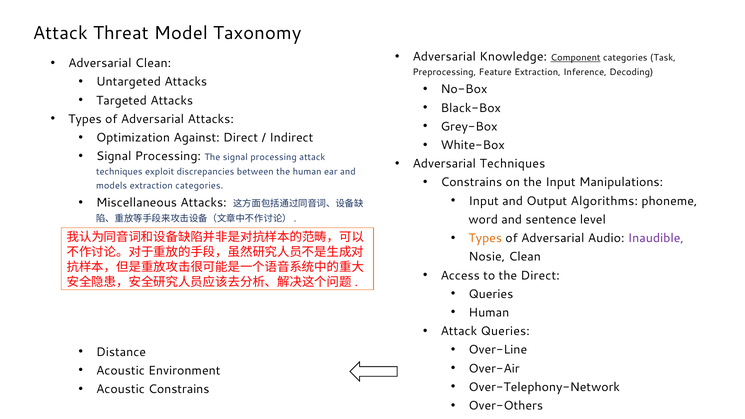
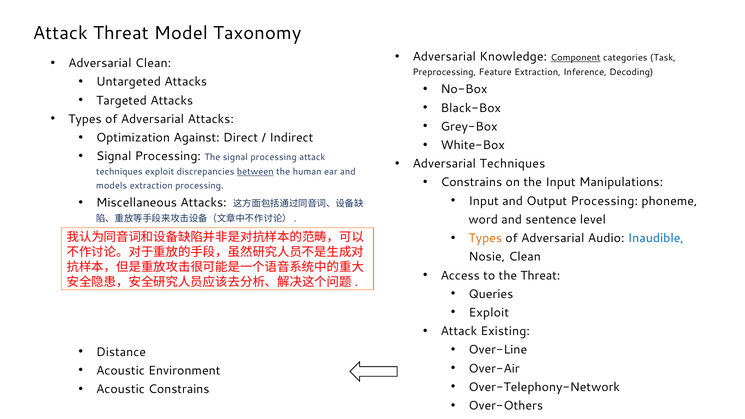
between underline: none -> present (255, 172)
extraction categories: categories -> processing (199, 186)
Output Algorithms: Algorithms -> Processing (604, 201)
Inaudible colour: purple -> blue (656, 238)
the Direct: Direct -> Threat (540, 275)
Human: Human -> Exploit (489, 313)
Attack Queries: Queries -> Existing (505, 331)
